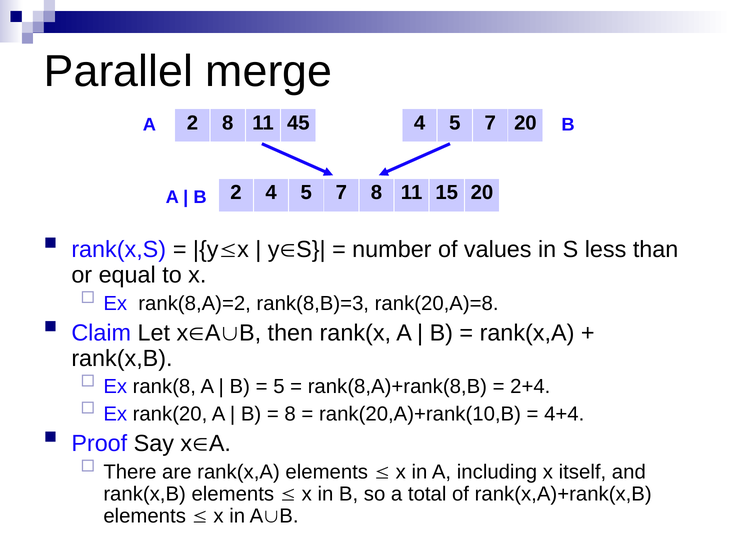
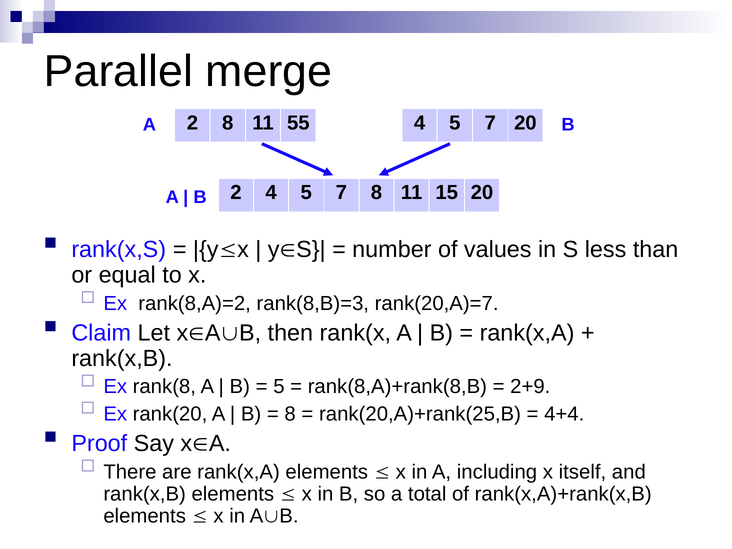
45: 45 -> 55 (298, 123)
rank(20,A)=8: rank(20,A)=8 -> rank(20,A)=7 (437, 303)
2+4: 2+4 -> 2+9 (530, 387)
rank(20,A)+rank(10,B: rank(20,A)+rank(10,B -> rank(20,A)+rank(25,B (420, 414)
